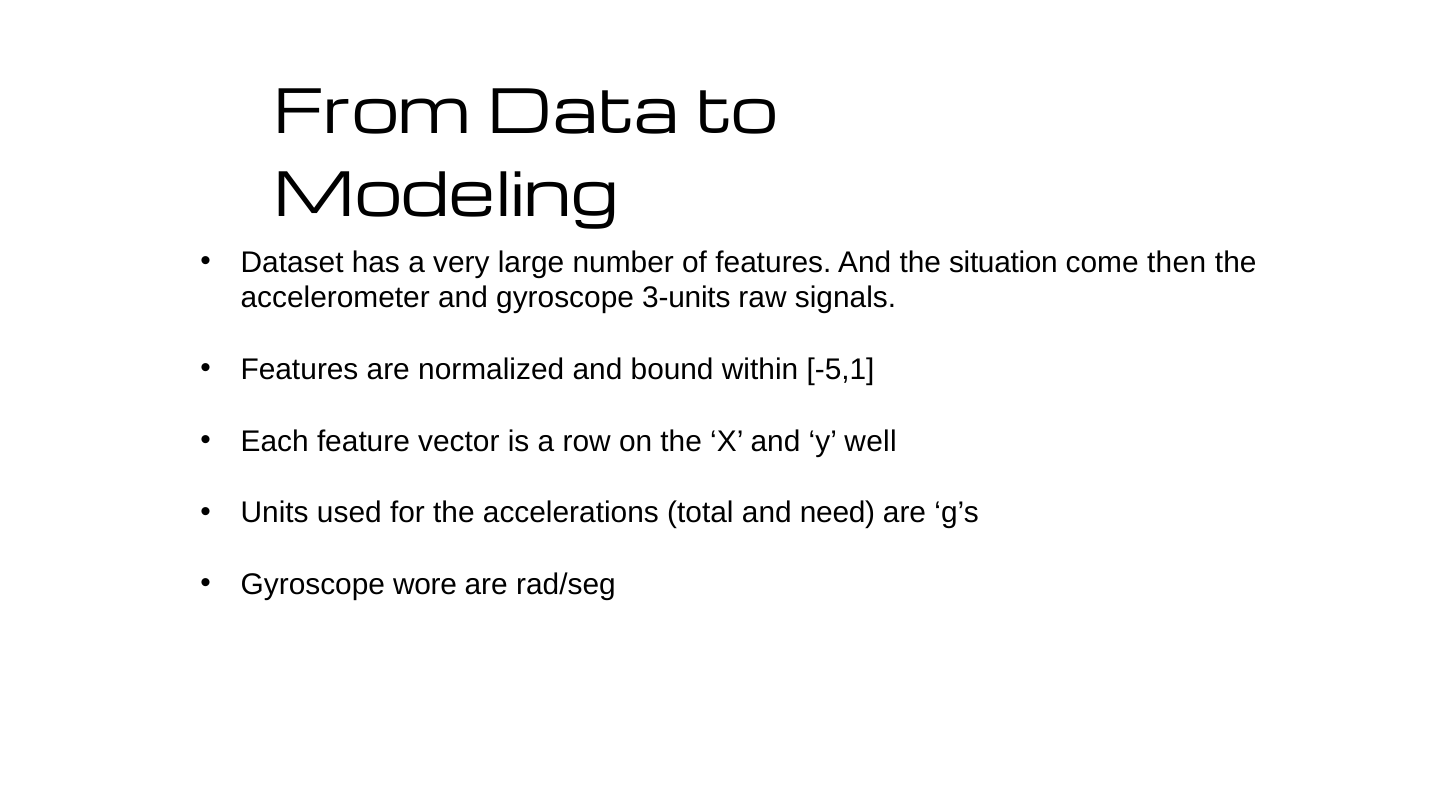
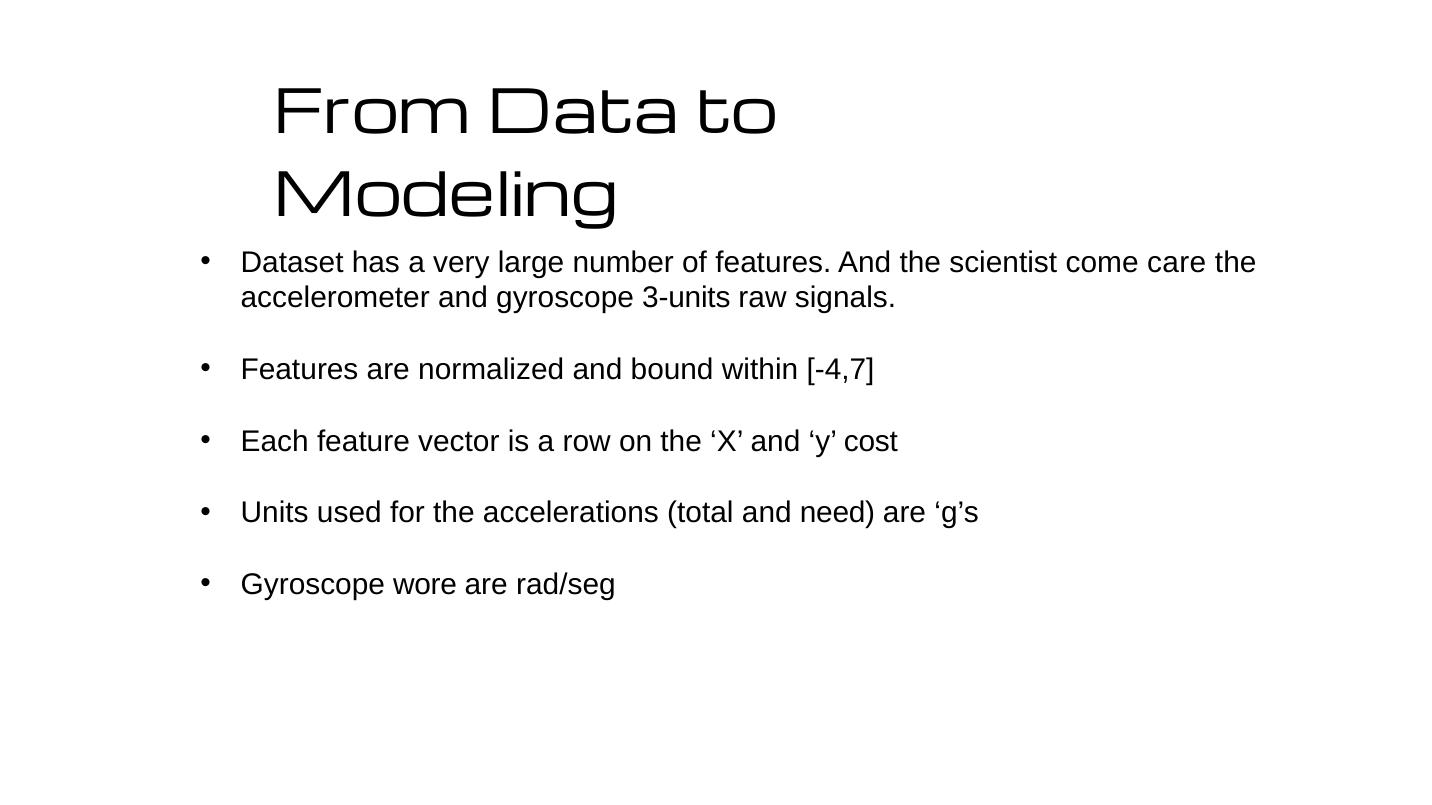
situation: situation -> scientist (1003, 262)
then: then -> care (1177, 262)
-5,1: -5,1 -> -4,7 (841, 370)
well: well -> cost (871, 442)
